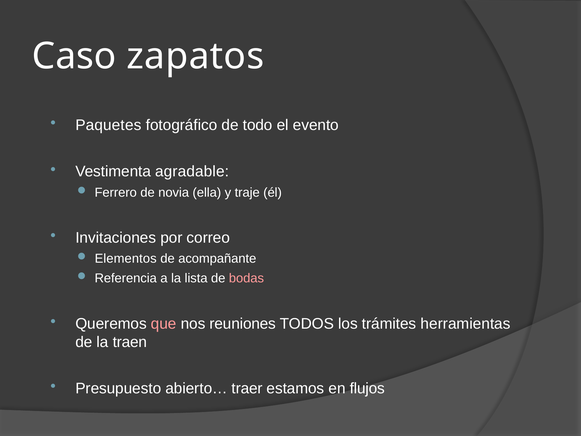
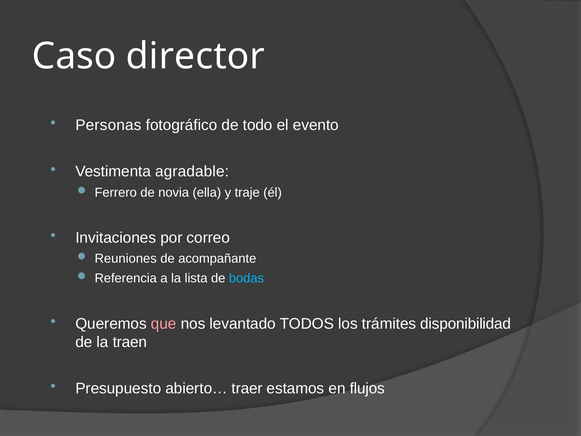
zapatos: zapatos -> director (195, 56)
Paquetes: Paquetes -> Personas (108, 125)
Elementos: Elementos -> Reuniones (126, 259)
bodas colour: pink -> light blue (246, 278)
reuniones: reuniones -> levantado (243, 323)
herramientas: herramientas -> disponibilidad (466, 323)
